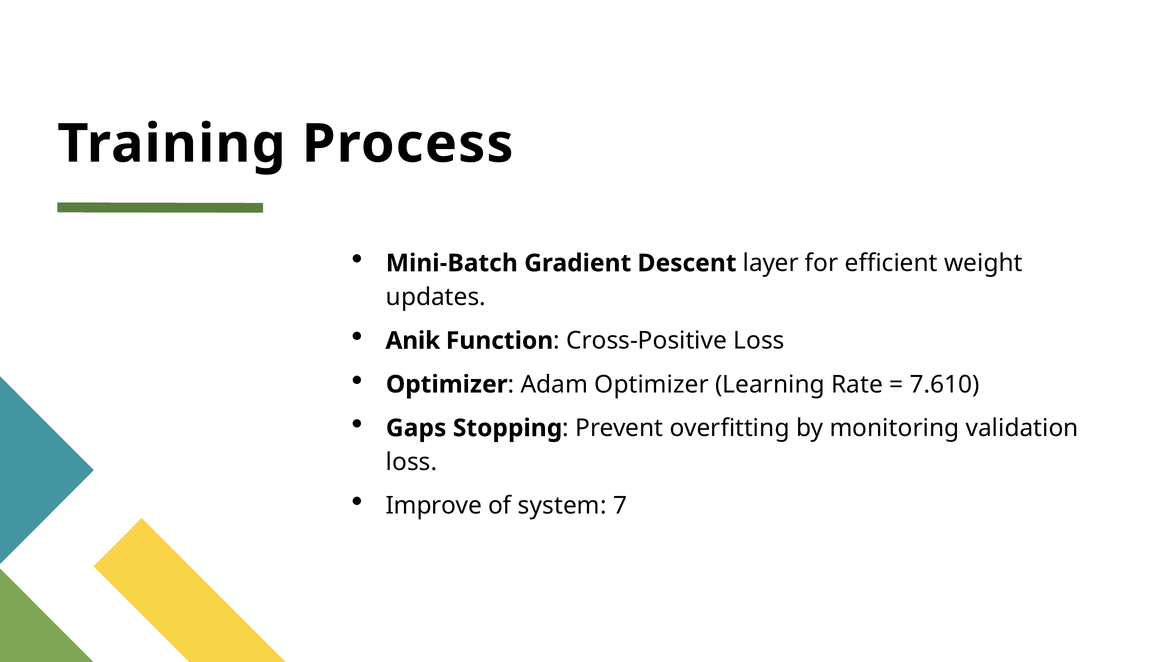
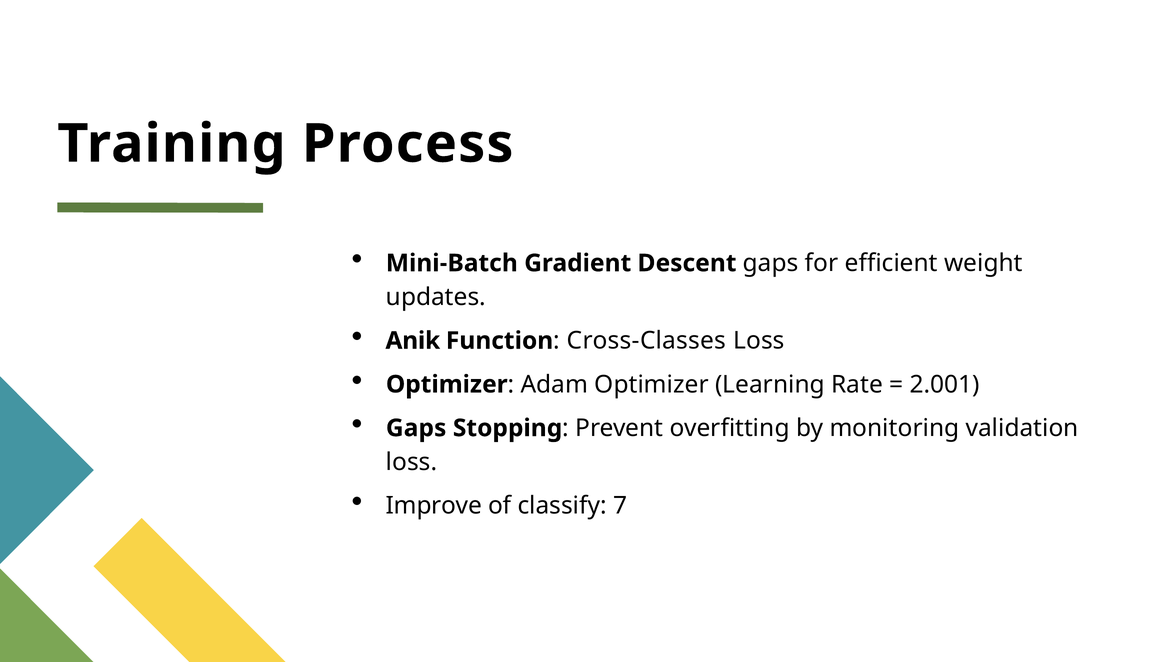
Descent layer: layer -> gaps (771, 263)
Cross-Positive: Cross-Positive -> Cross-Classes (646, 340)
7.610: 7.610 -> 2.001 (945, 384)
system: system -> classify (562, 505)
